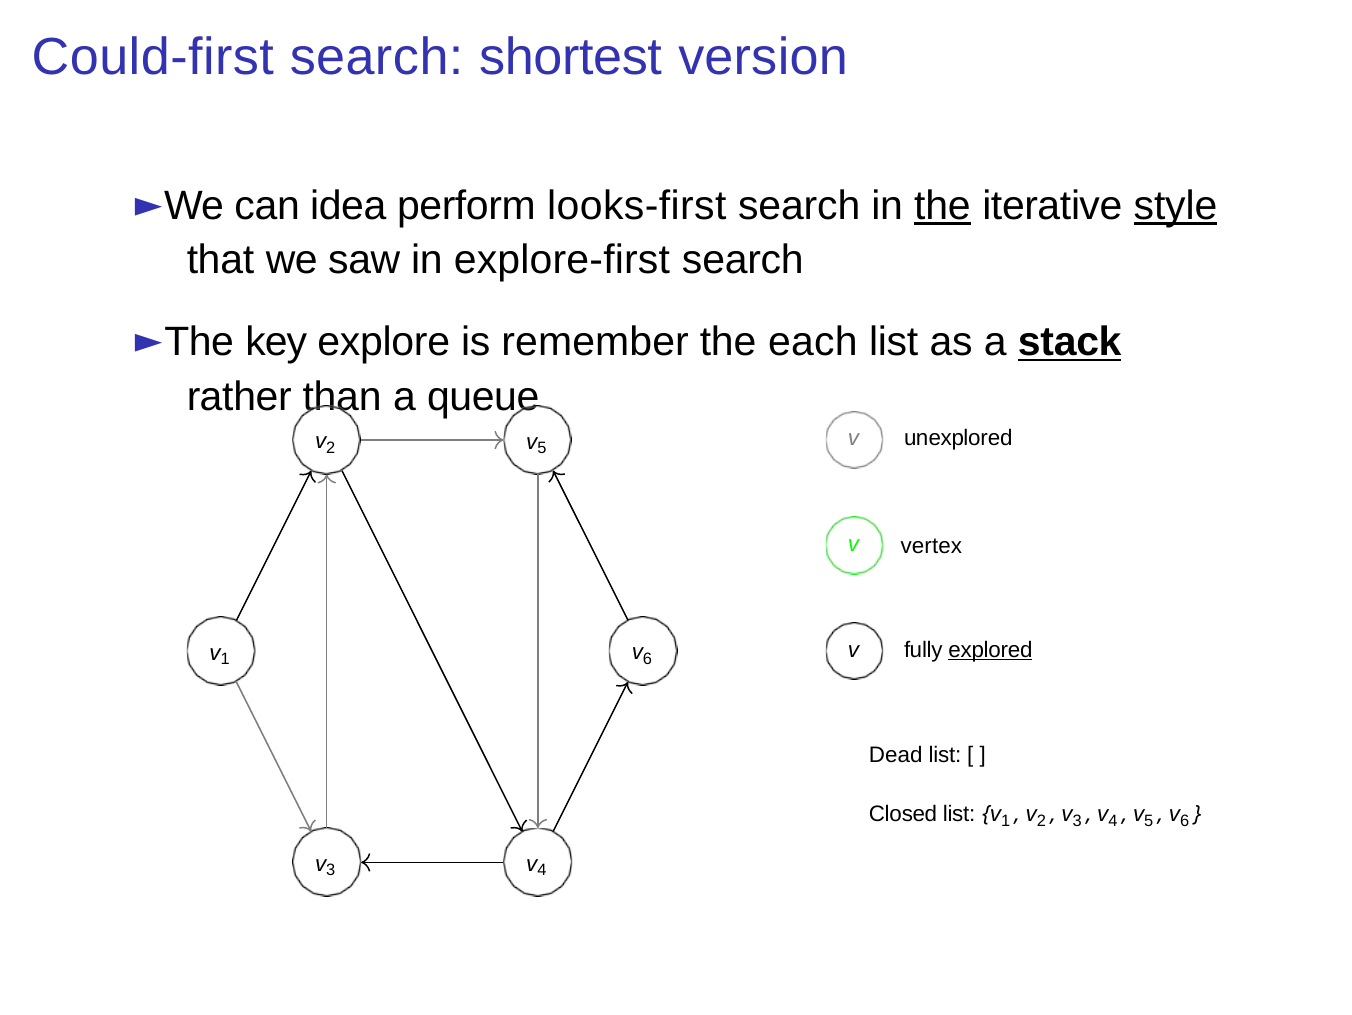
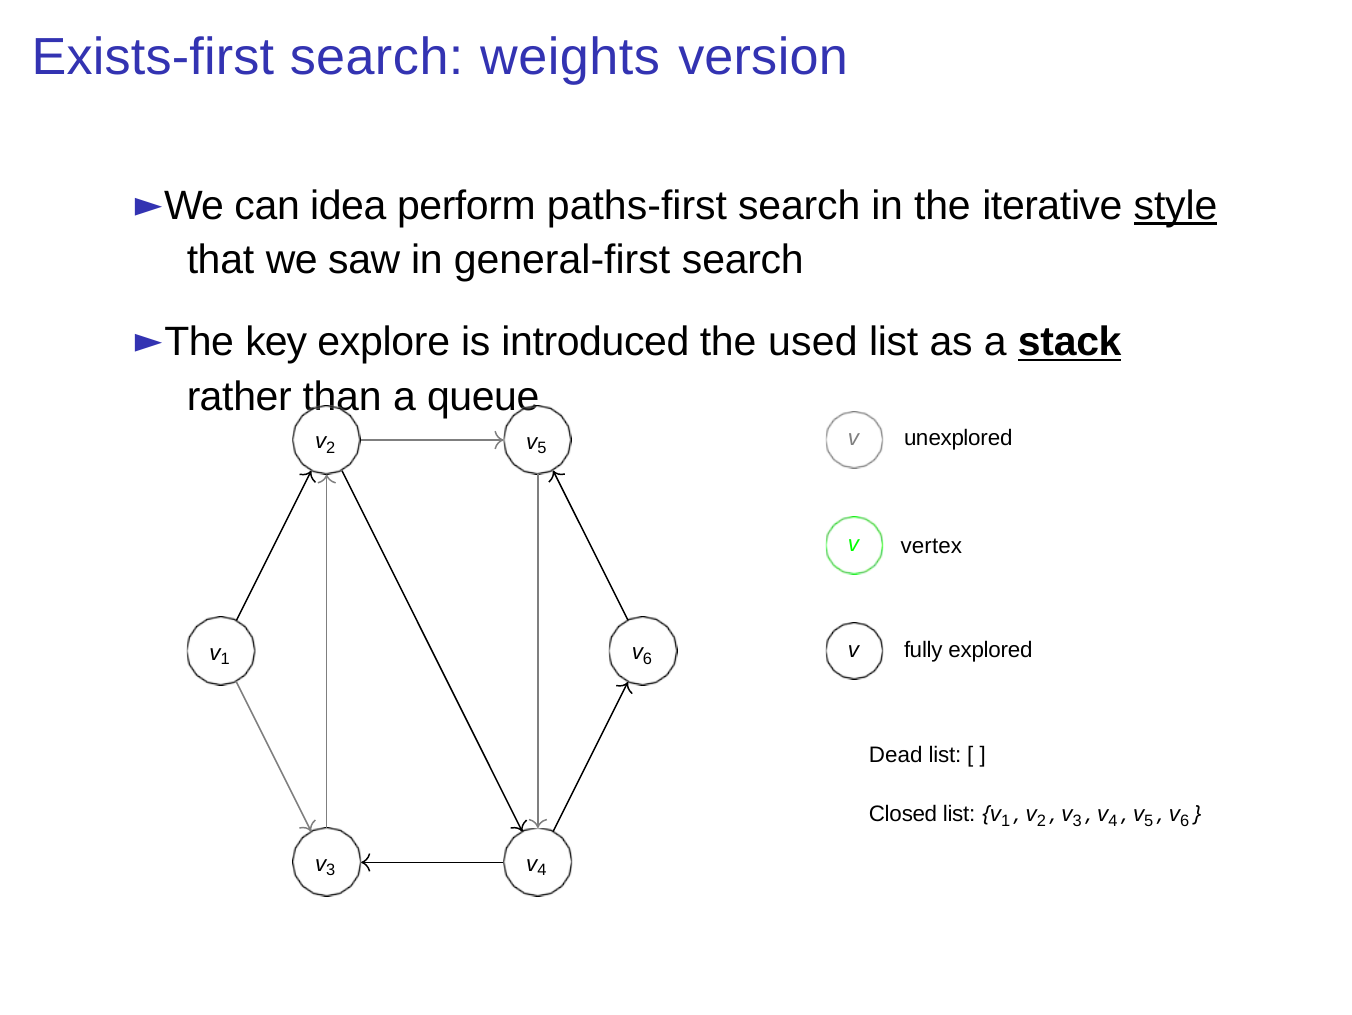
Could-first: Could-first -> Exists-first (153, 58)
shortest: shortest -> weights (570, 58)
looks-first: looks-first -> paths-first (637, 206)
the underline: present -> none (942, 206)
explore-first: explore-first -> general-first (562, 260)
remember: remember -> introduced (595, 342)
each: each -> used (813, 342)
explored underline: present -> none (990, 650)
